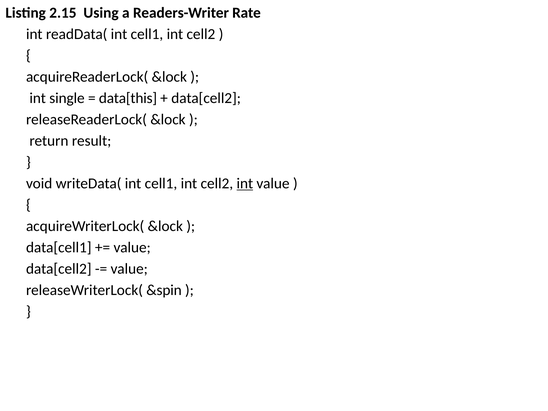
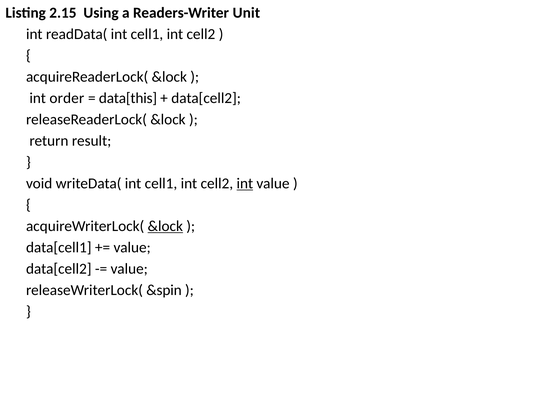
Rate: Rate -> Unit (246, 13)
single: single -> order (67, 98)
&lock underline: none -> present (165, 226)
